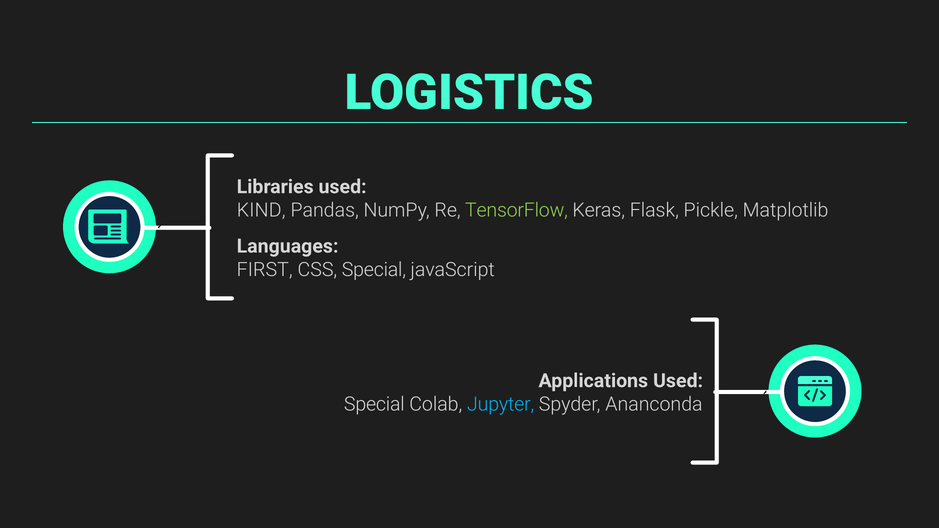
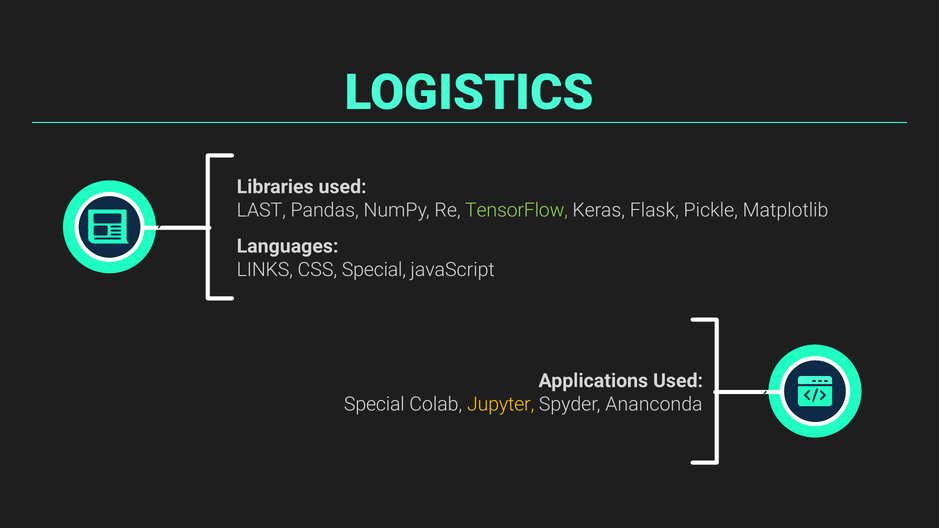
KIND: KIND -> LAST (261, 210)
FIRST: FIRST -> LINKS (265, 270)
Jupyter colour: light blue -> yellow (501, 404)
